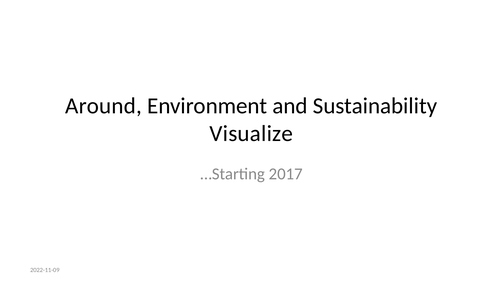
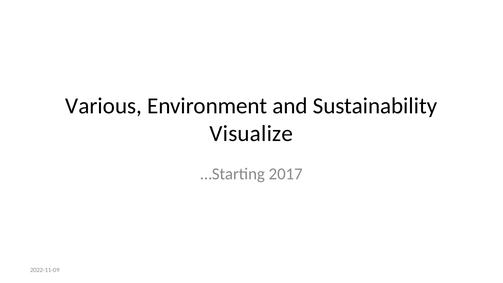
Around: Around -> Various (104, 106)
